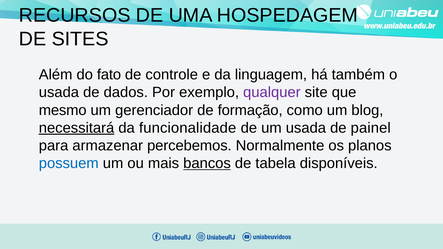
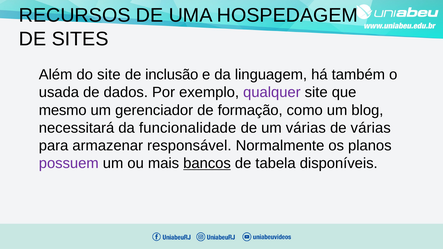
do fato: fato -> site (109, 75)
controle: controle -> inclusão (172, 75)
necessitará underline: present -> none (77, 128)
um usada: usada -> várias (306, 128)
de painel: painel -> várias (371, 128)
percebemos: percebemos -> responsável (189, 146)
possuem colour: blue -> purple (69, 163)
